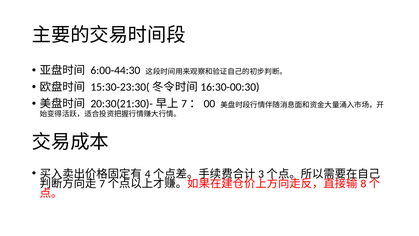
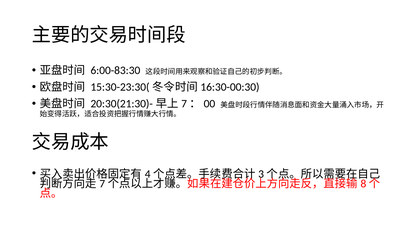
6:00-44:30: 6:00-44:30 -> 6:00-83:30 (115, 70)
